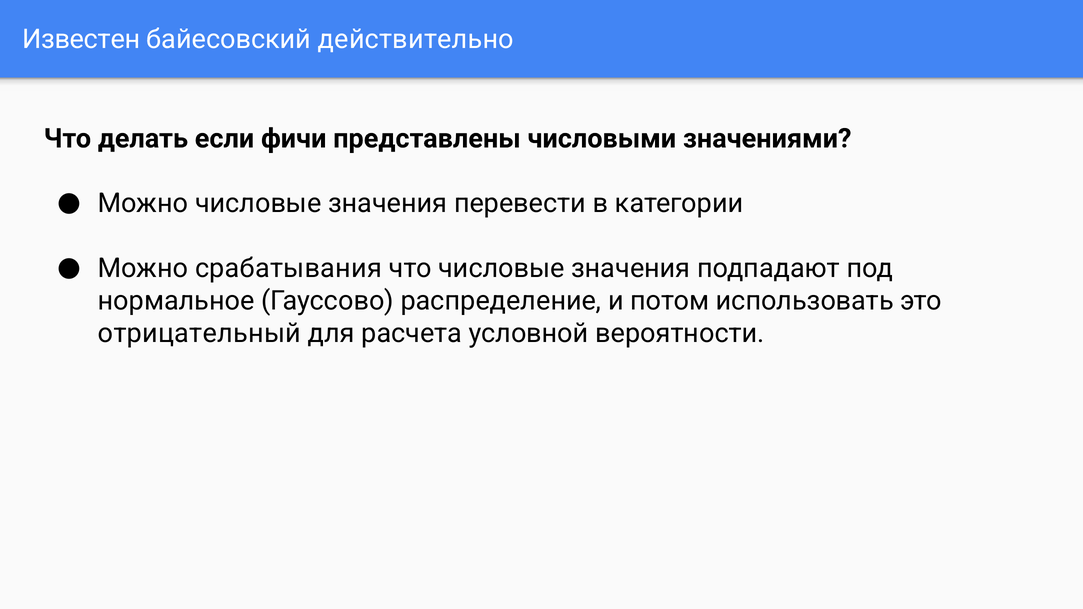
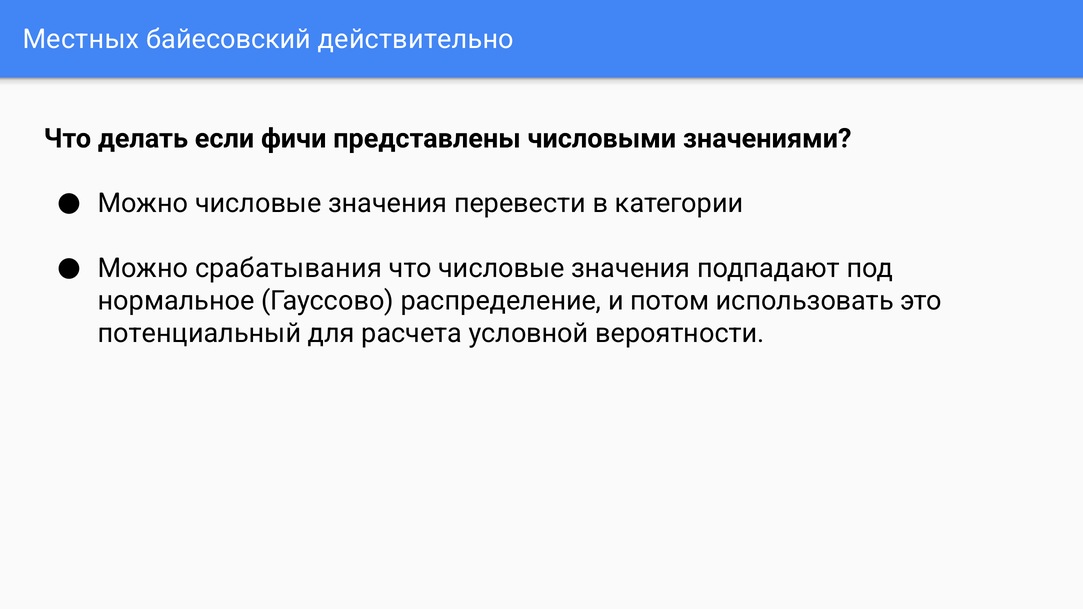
Известен: Известен -> Местных (81, 39)
отрицательный: отрицательный -> потенциальный (199, 334)
